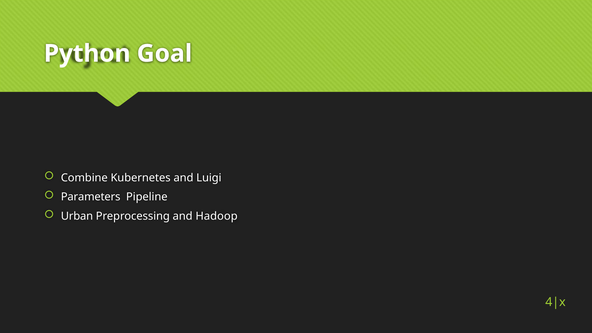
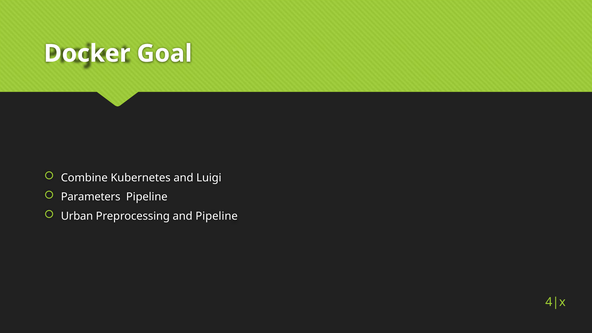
Python: Python -> Docker (87, 54)
and Hadoop: Hadoop -> Pipeline (217, 216)
